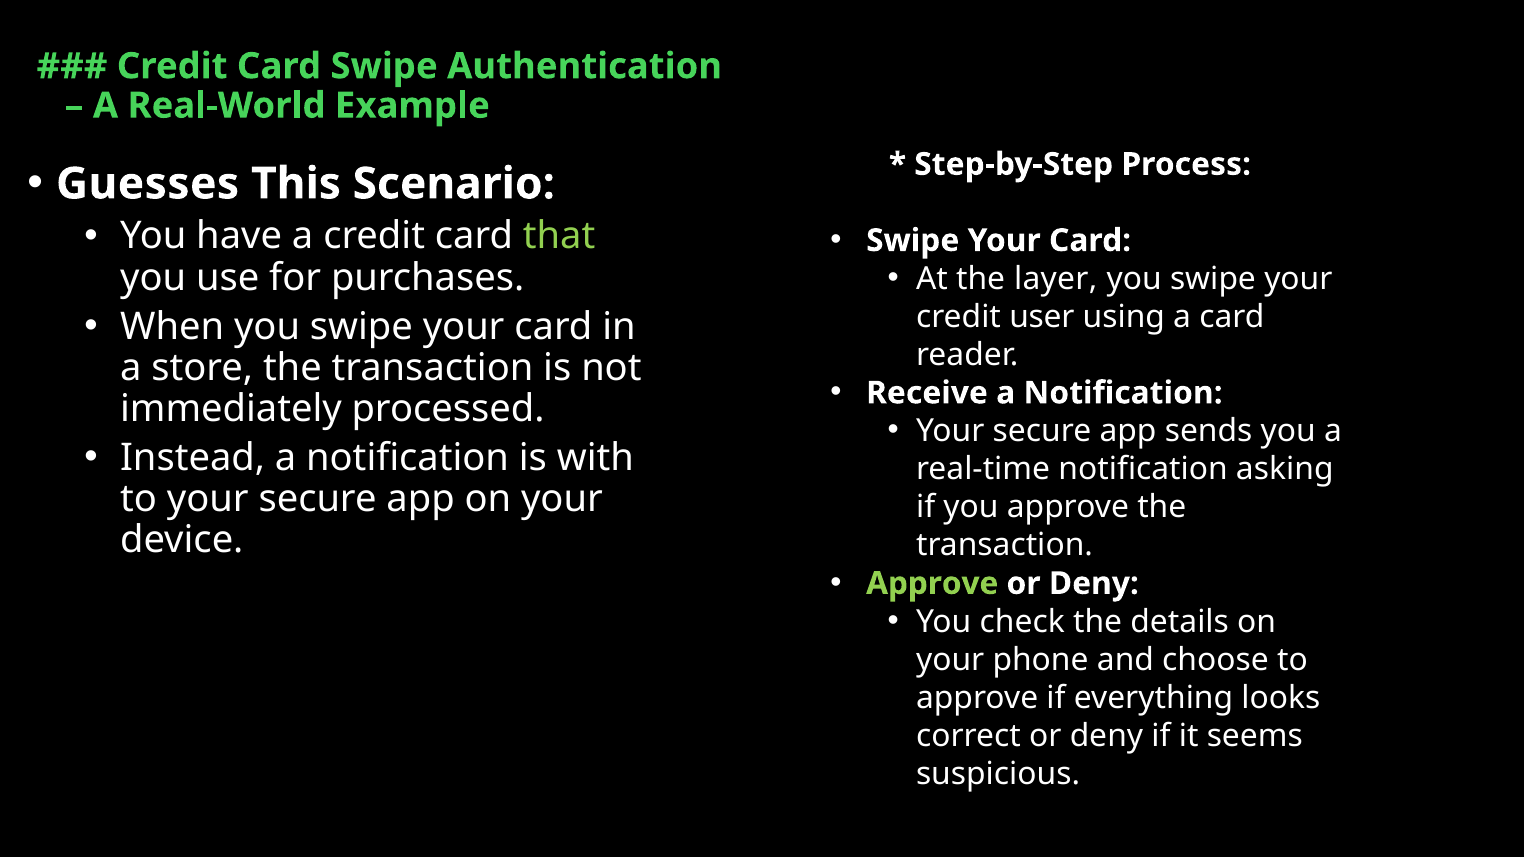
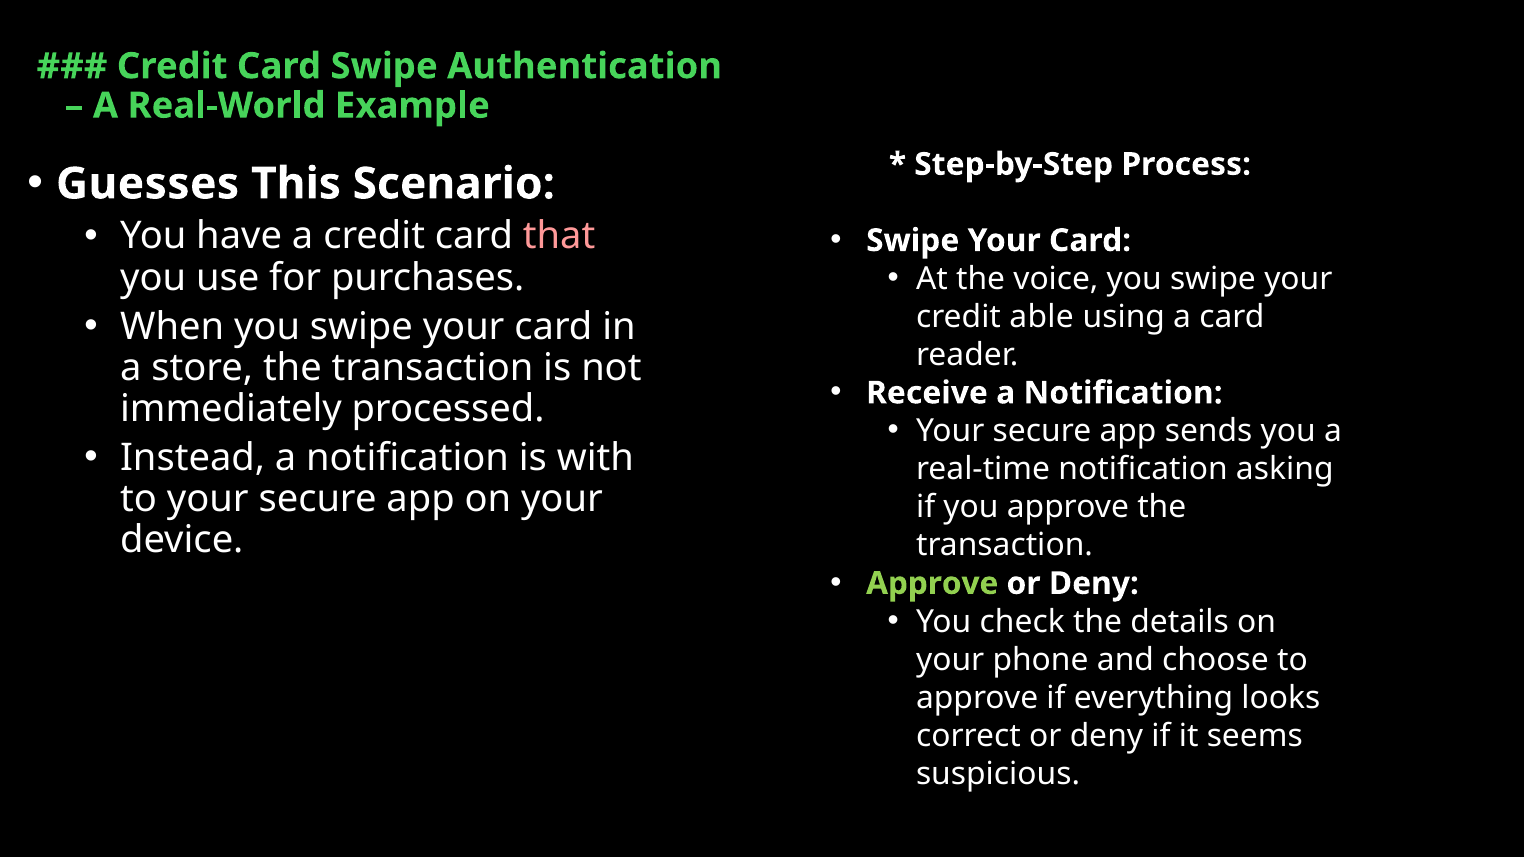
that colour: light green -> pink (559, 236)
layer: layer -> voice (1056, 279)
user: user -> able (1042, 317)
